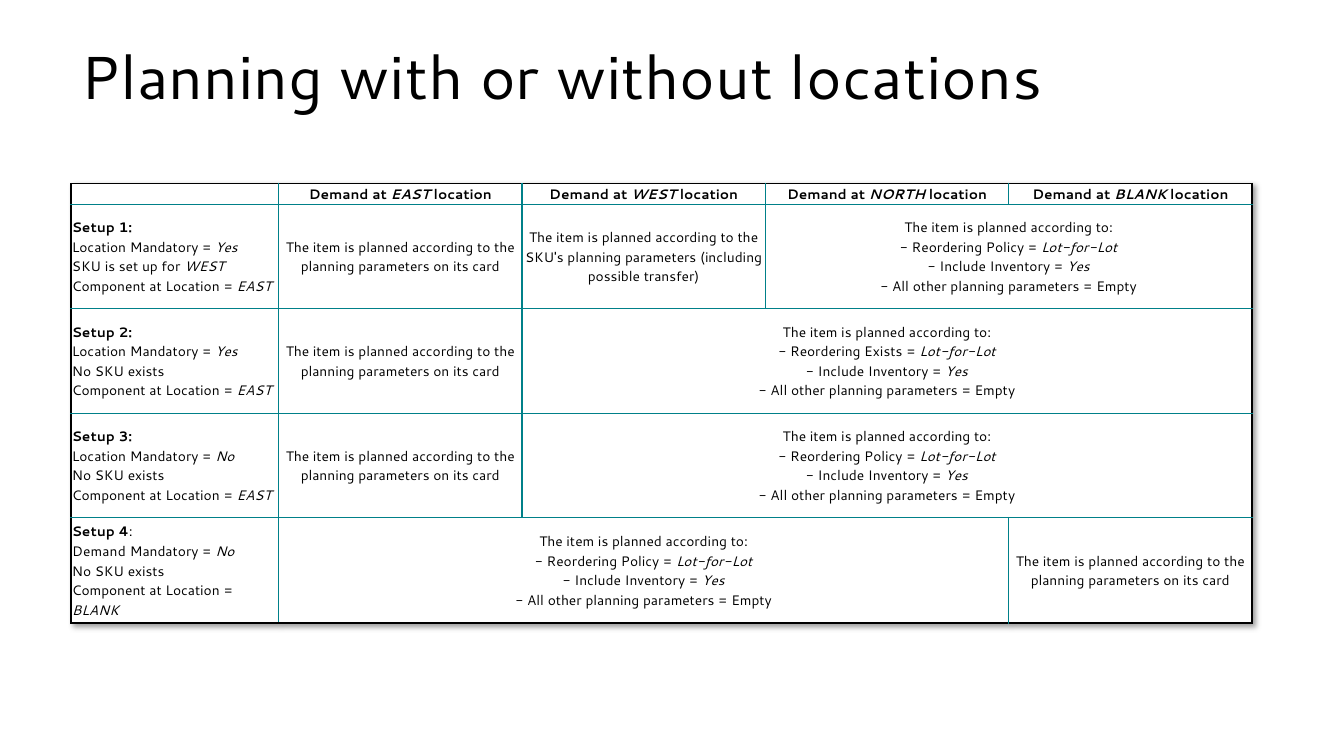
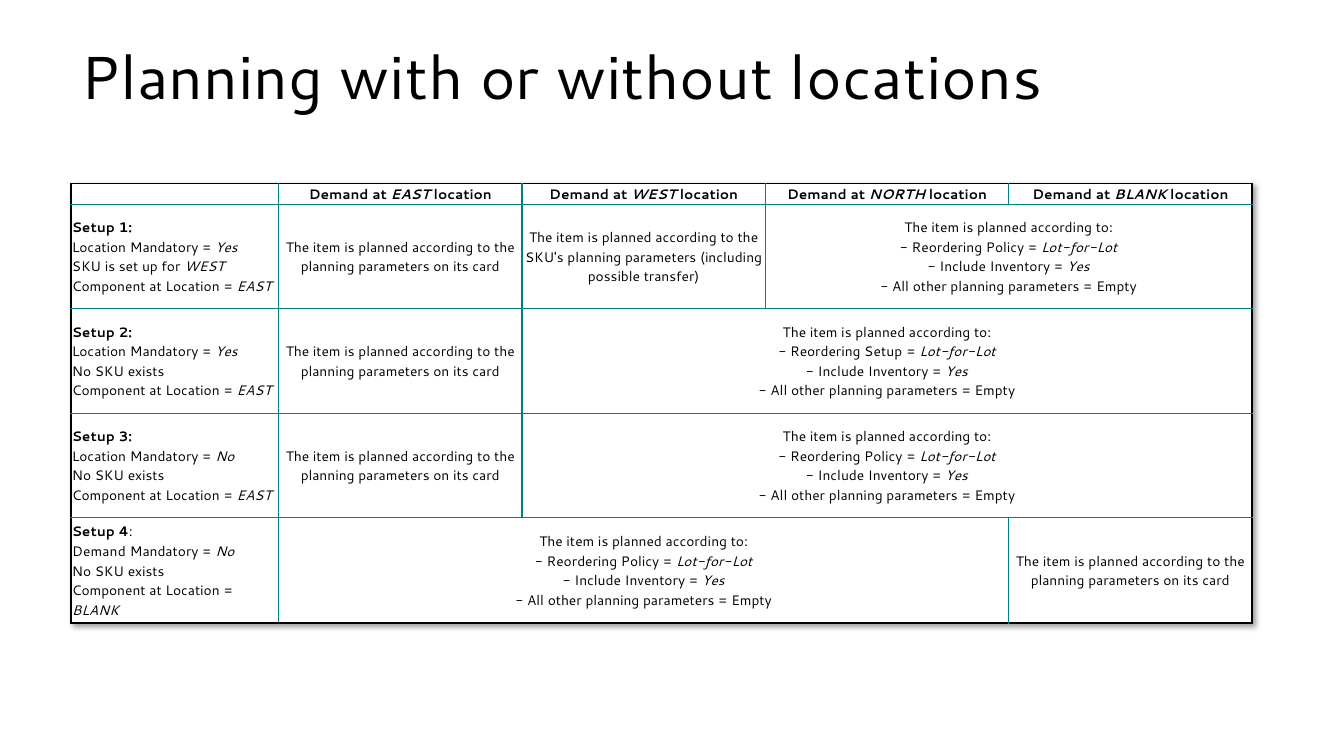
Reordering Exists: Exists -> Setup (883, 352)
